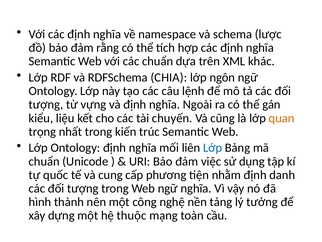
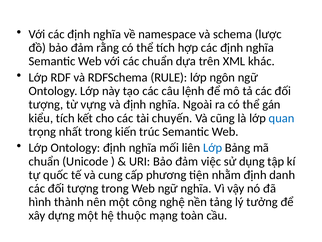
CHIA: CHIA -> RULE (169, 77)
kiểu liệu: liệu -> tích (65, 118)
quan colour: orange -> blue (282, 118)
